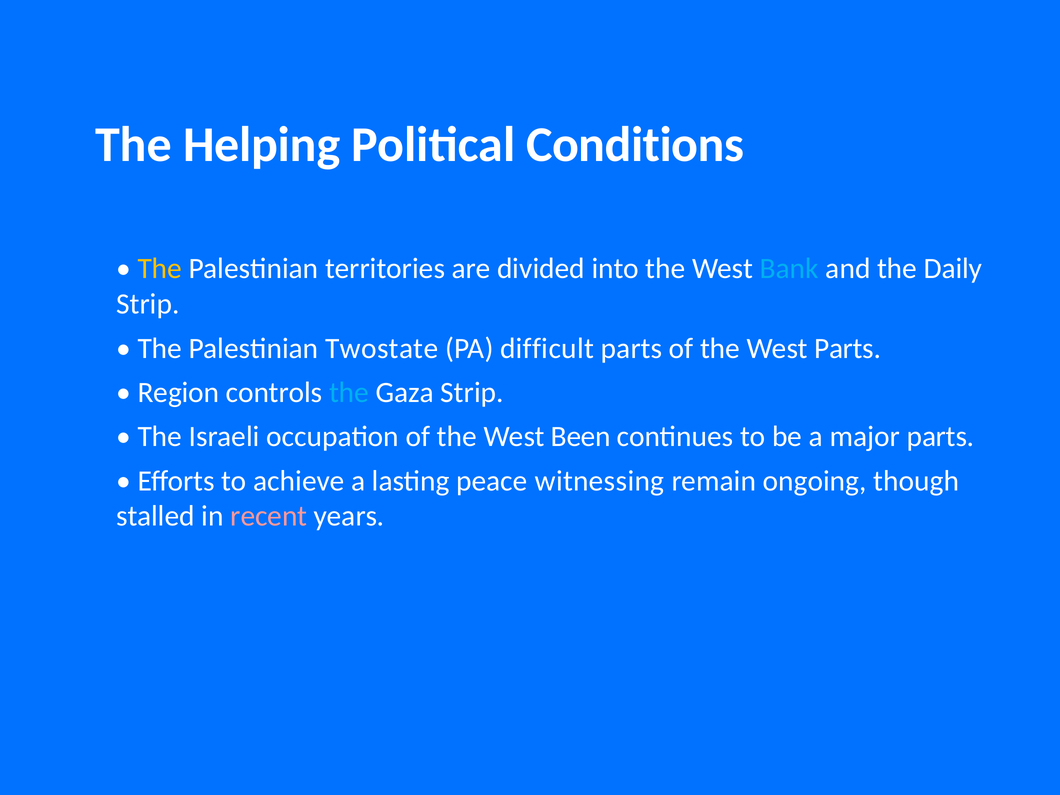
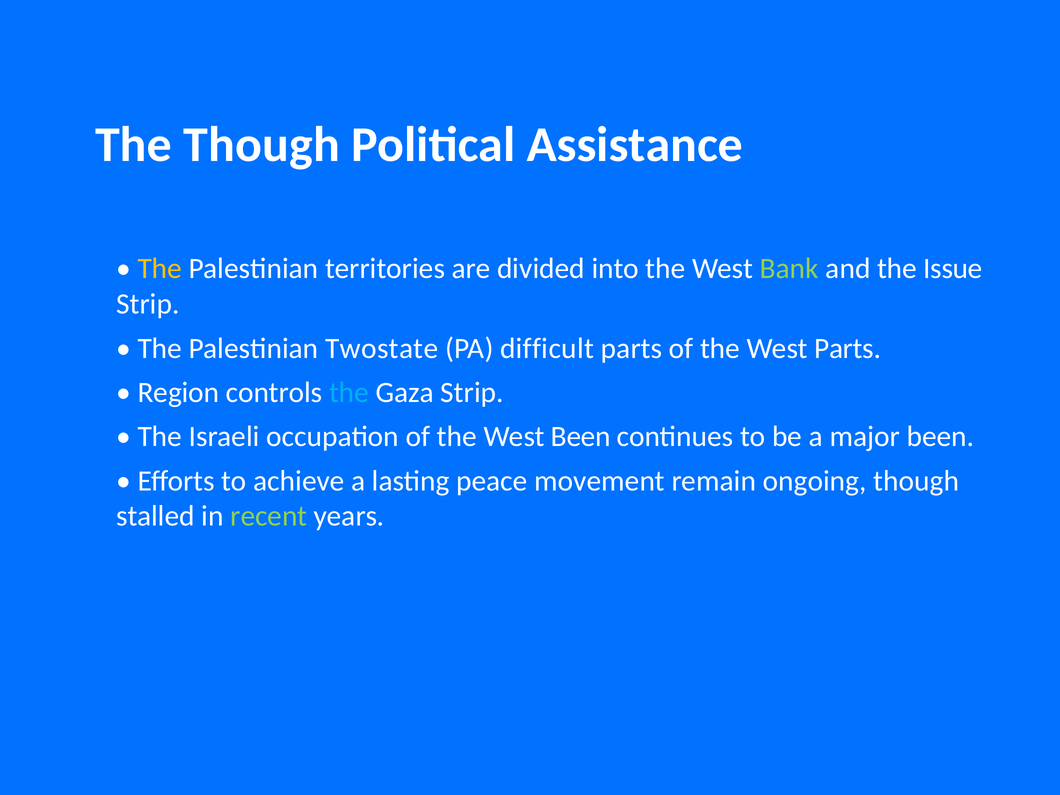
The Helping: Helping -> Though (261, 145)
Conditions: Conditions -> Assistance (635, 145)
Bank colour: light blue -> light green (789, 269)
Daily: Daily -> Issue (953, 269)
major parts: parts -> been (940, 437)
witnessing: witnessing -> movement (600, 481)
recent colour: pink -> light green (269, 516)
